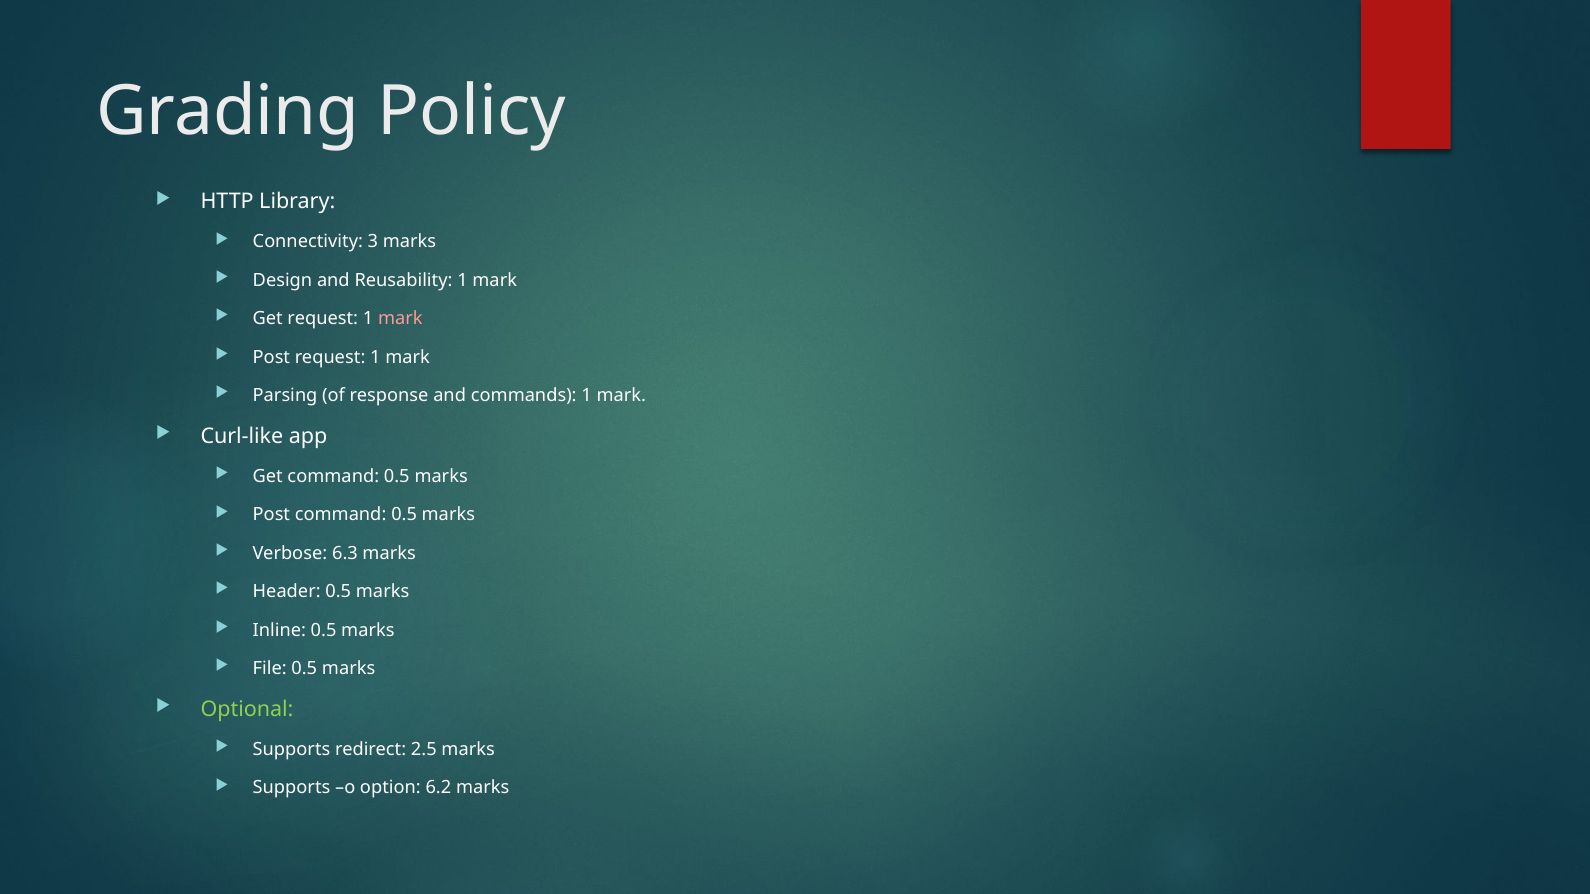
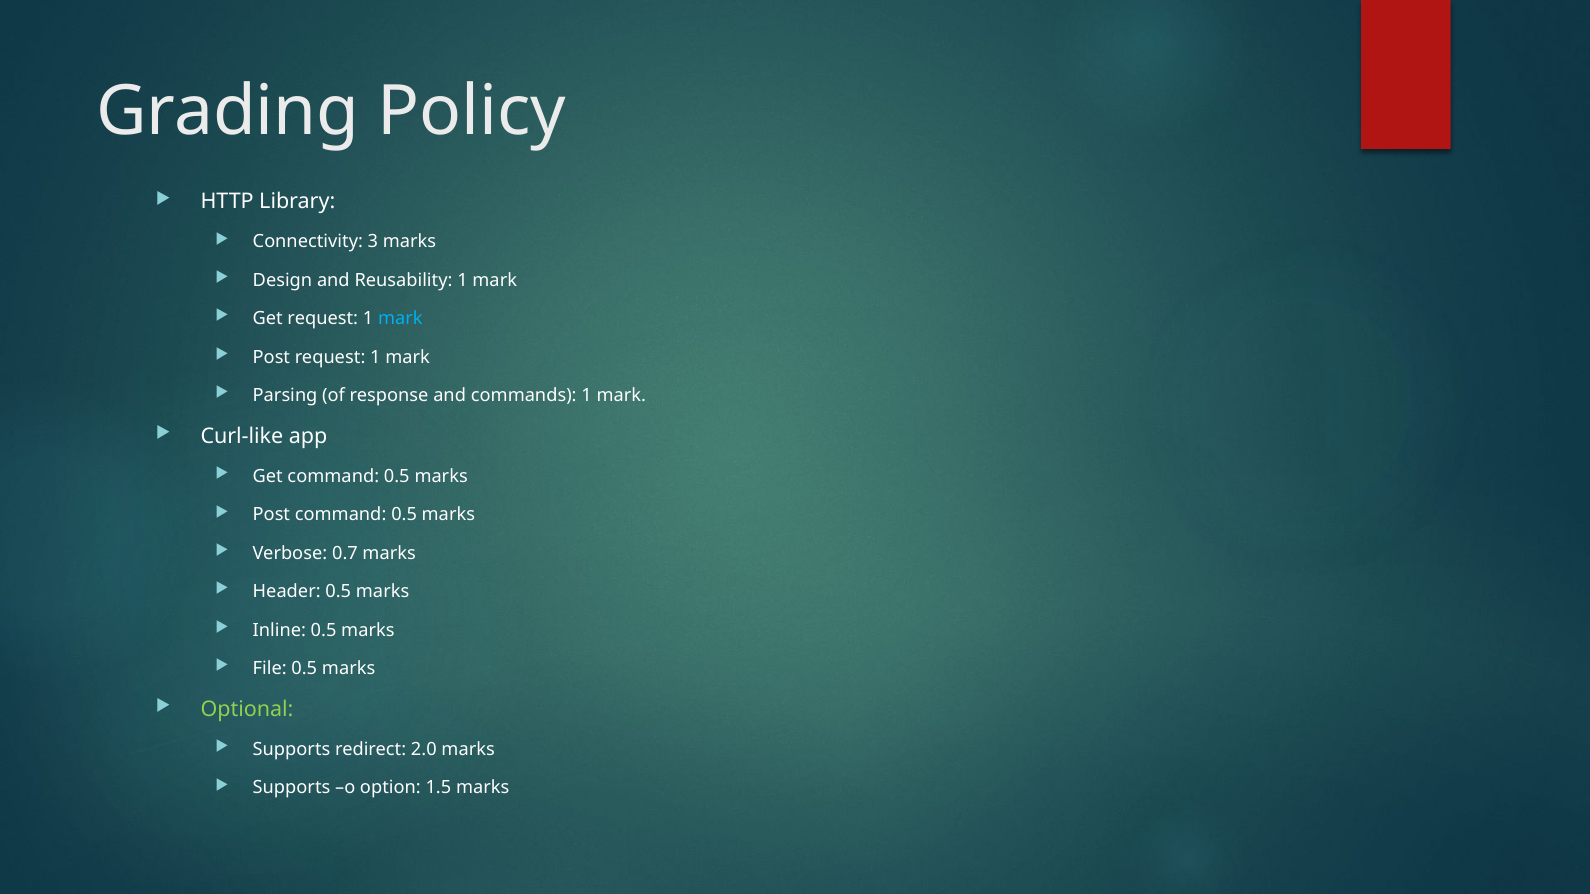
mark colour: pink -> light blue (400, 319)
6.3: 6.3 -> 0.7 (345, 553)
2.5: 2.5 -> 2.0 (424, 750)
6.2: 6.2 -> 1.5 (438, 788)
